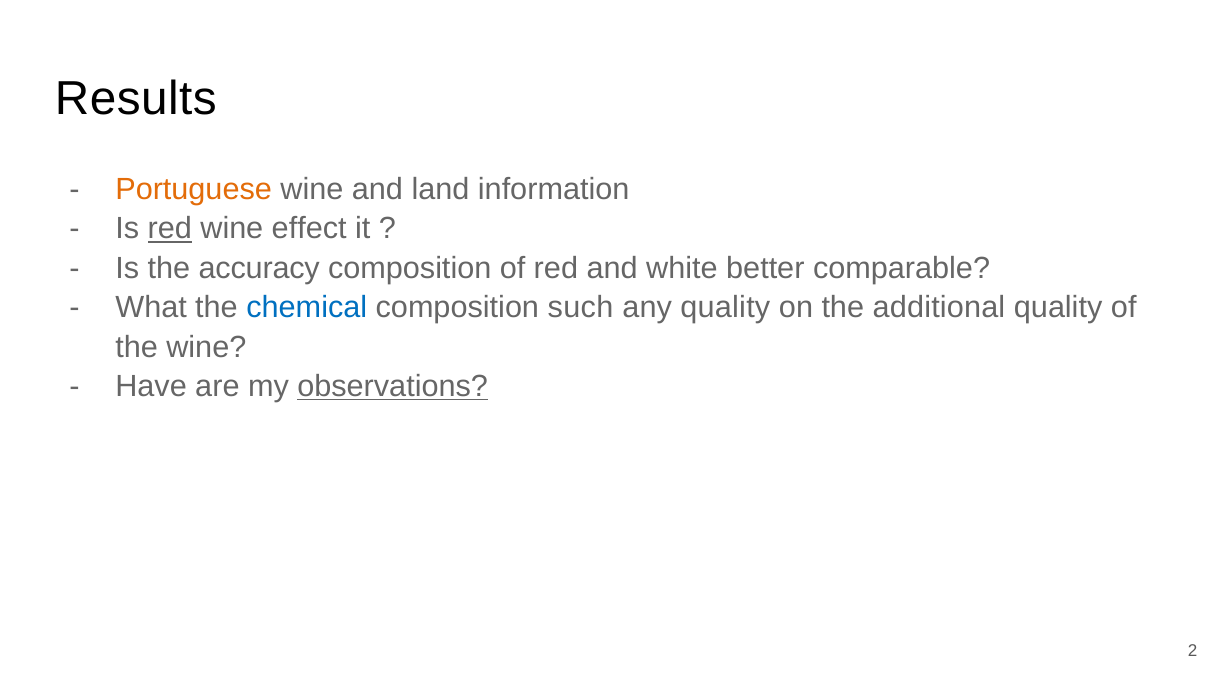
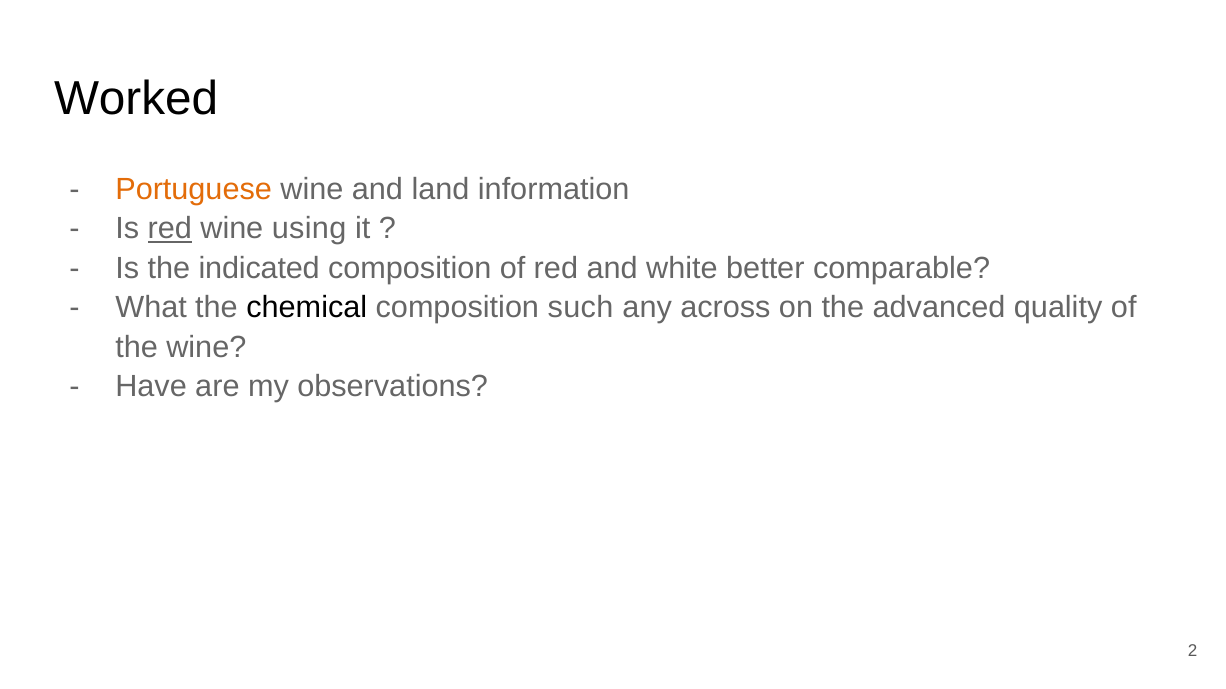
Results: Results -> Worked (136, 99)
effect: effect -> using (309, 229)
accuracy: accuracy -> indicated (259, 268)
chemical colour: blue -> black (307, 308)
any quality: quality -> across (725, 308)
additional: additional -> advanced (939, 308)
observations underline: present -> none (393, 387)
